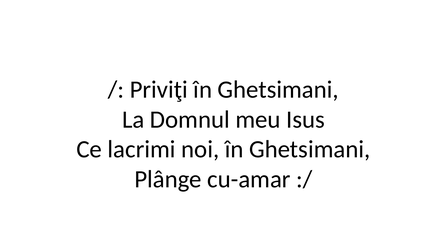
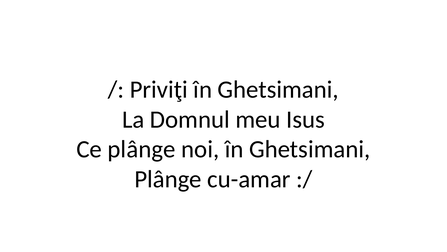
Ce lacrimi: lacrimi -> plânge (142, 149)
